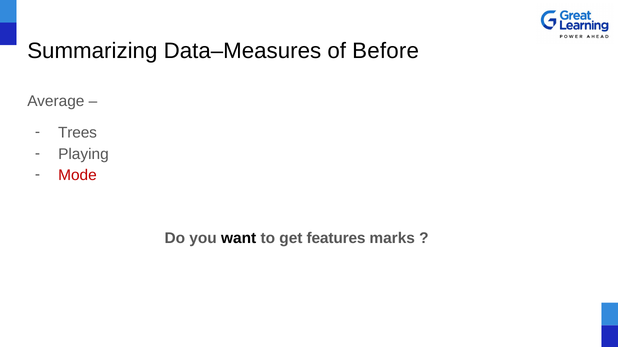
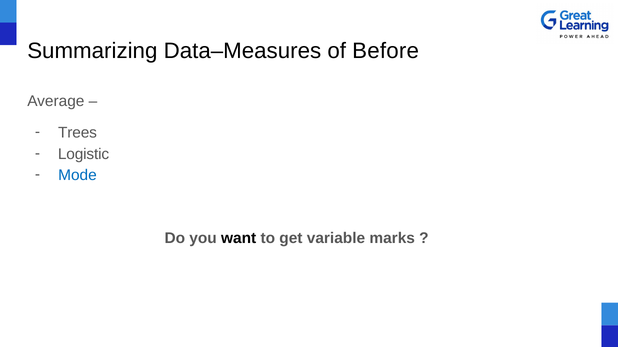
Playing: Playing -> Logistic (84, 154)
Mode colour: red -> blue (77, 176)
features: features -> variable (336, 239)
